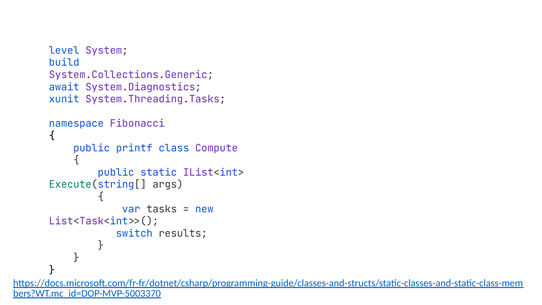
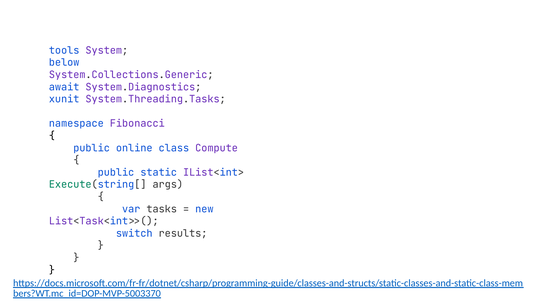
level: level -> tools (64, 50)
build: build -> below (64, 63)
printf: printf -> online (134, 148)
